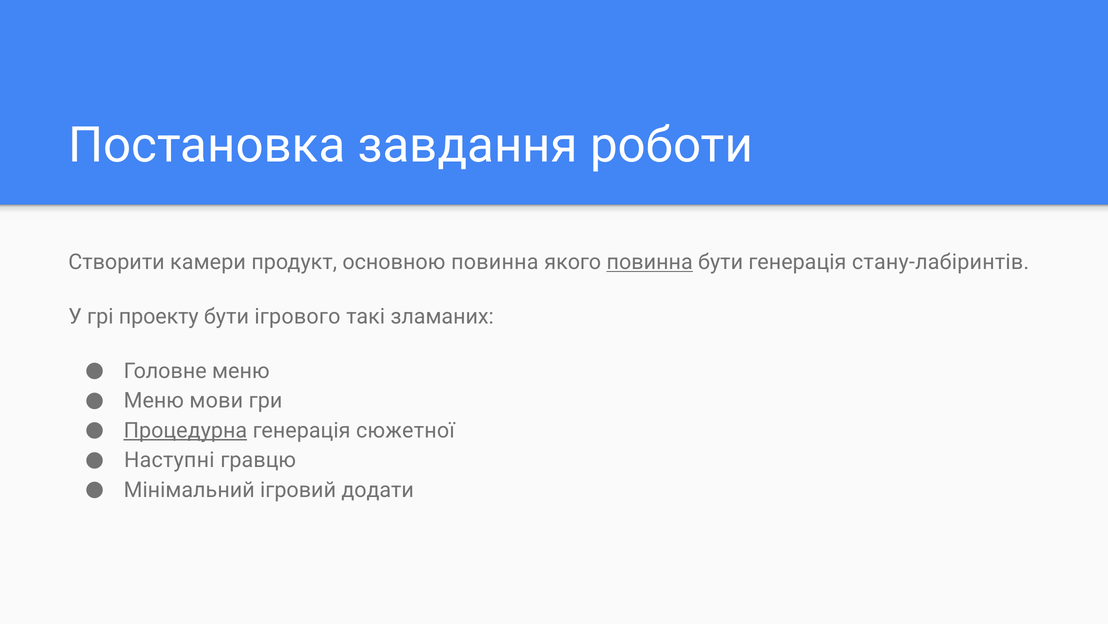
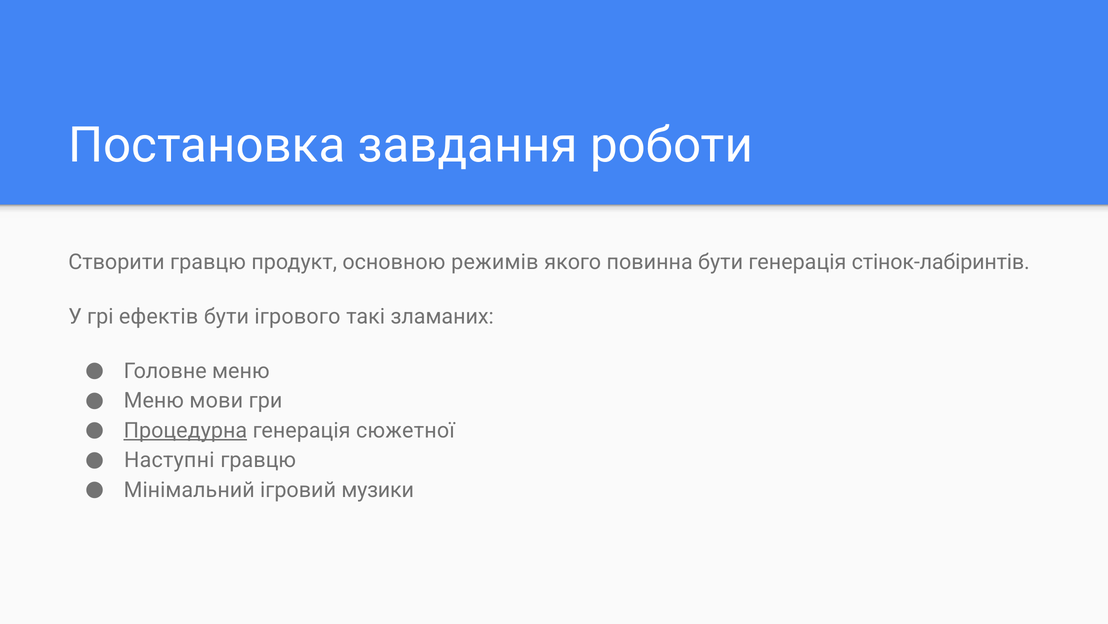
Створити камери: камери -> гравцю (208, 262)
основною повинна: повинна -> режимів (495, 262)
повинна underline: present -> none (650, 262)
стану-лабіринтів: стану-лабіринтів -> стінок-лабіринтів (941, 262)
проекту: проекту -> ефектів (159, 316)
додати: додати -> музики (378, 489)
